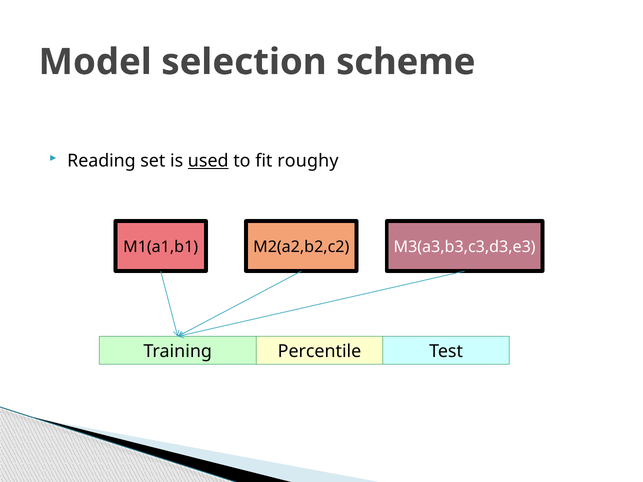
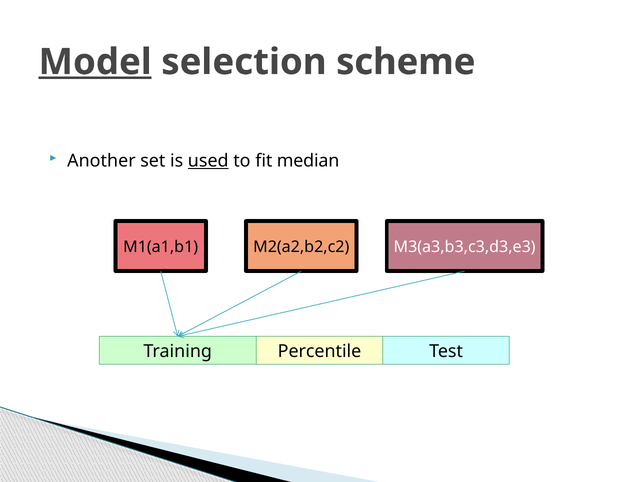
Model underline: none -> present (95, 62)
Reading: Reading -> Another (101, 161)
roughy: roughy -> median (308, 161)
